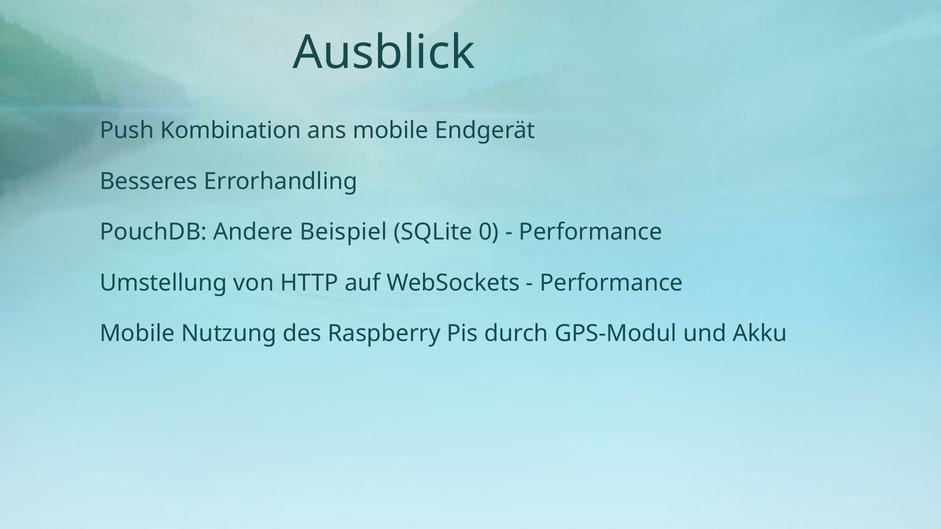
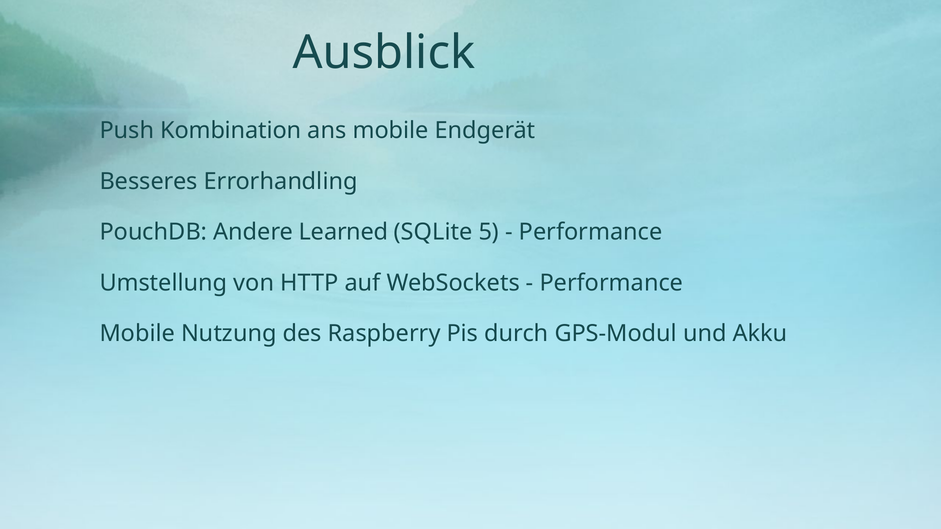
Beispiel: Beispiel -> Learned (344, 232)
0: 0 -> 5 (489, 232)
